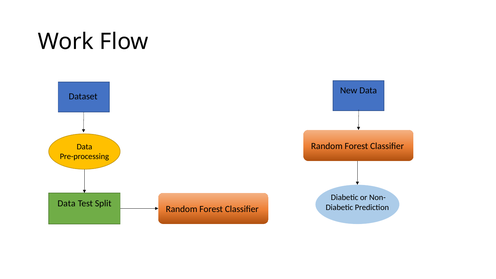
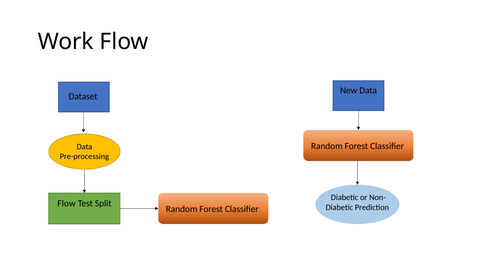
Data: Data -> Flow (67, 203)
